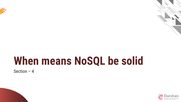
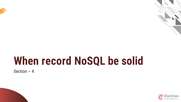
means: means -> record (56, 61)
